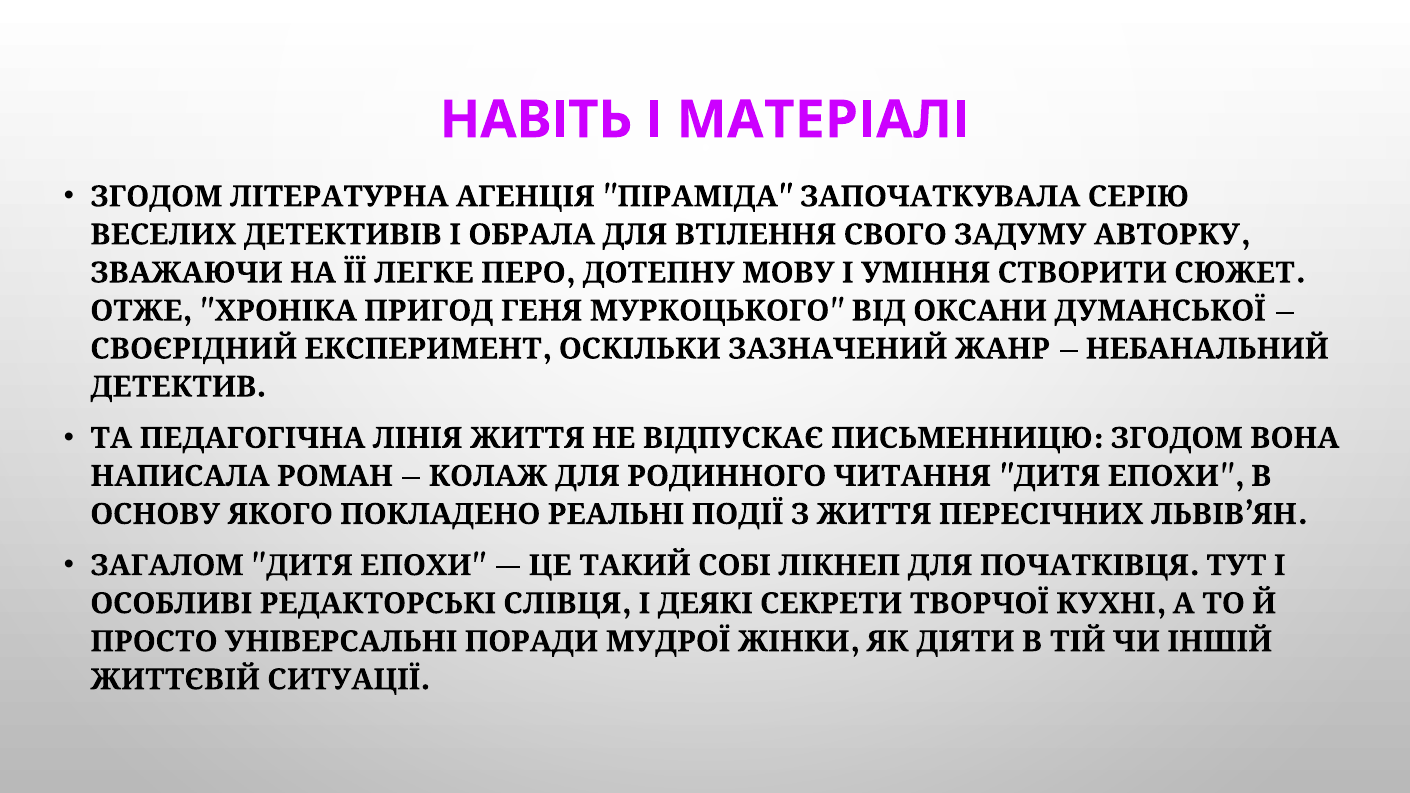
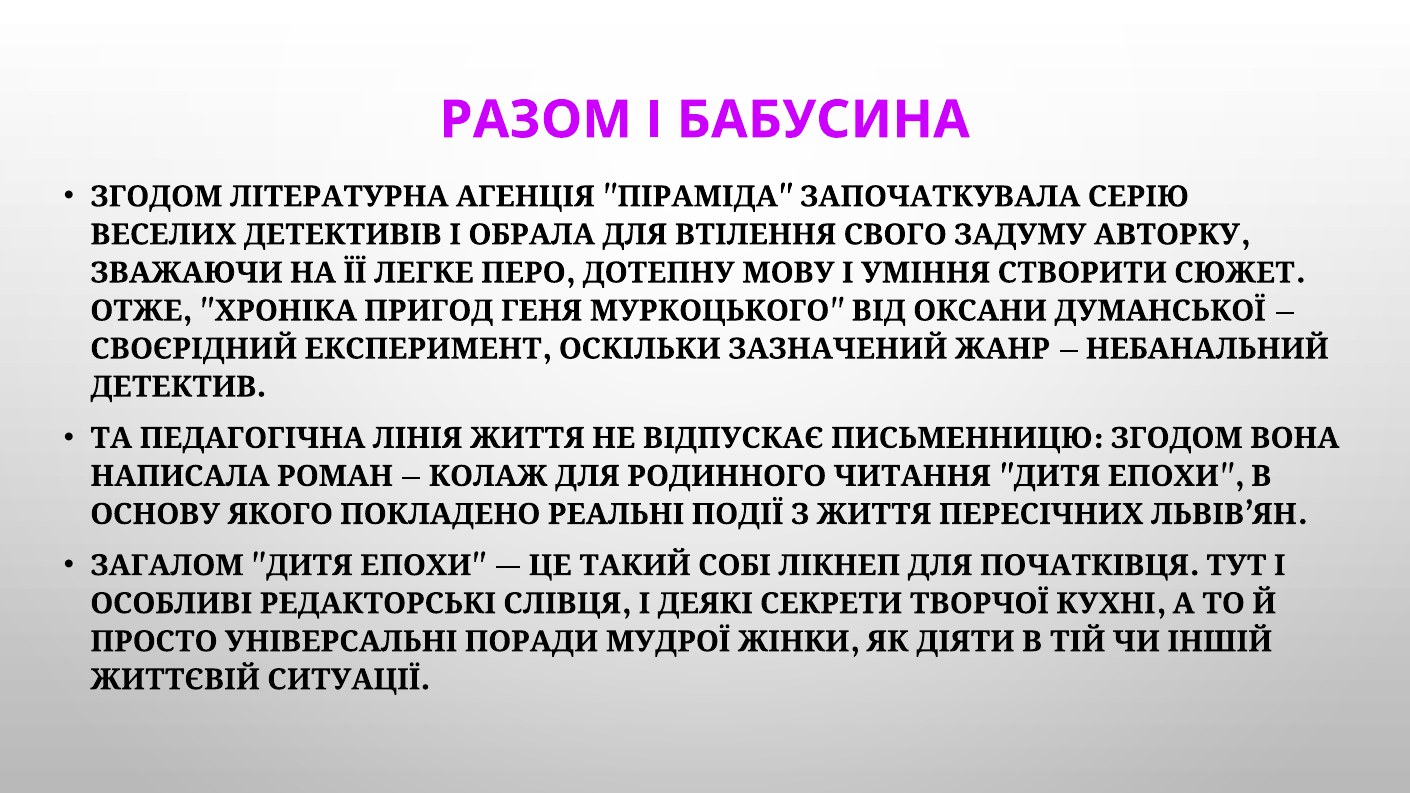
НАВІТЬ: НАВІТЬ -> РАЗОМ (536, 120)
МАТЕРІАЛІ: МАТЕРІАЛІ -> БАБУСИНА (823, 120)
